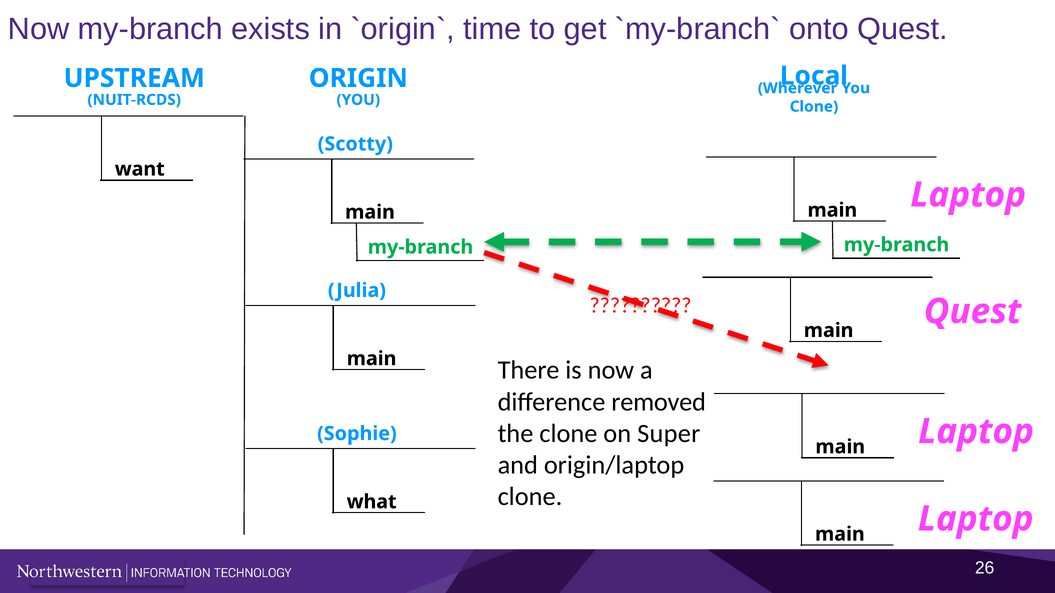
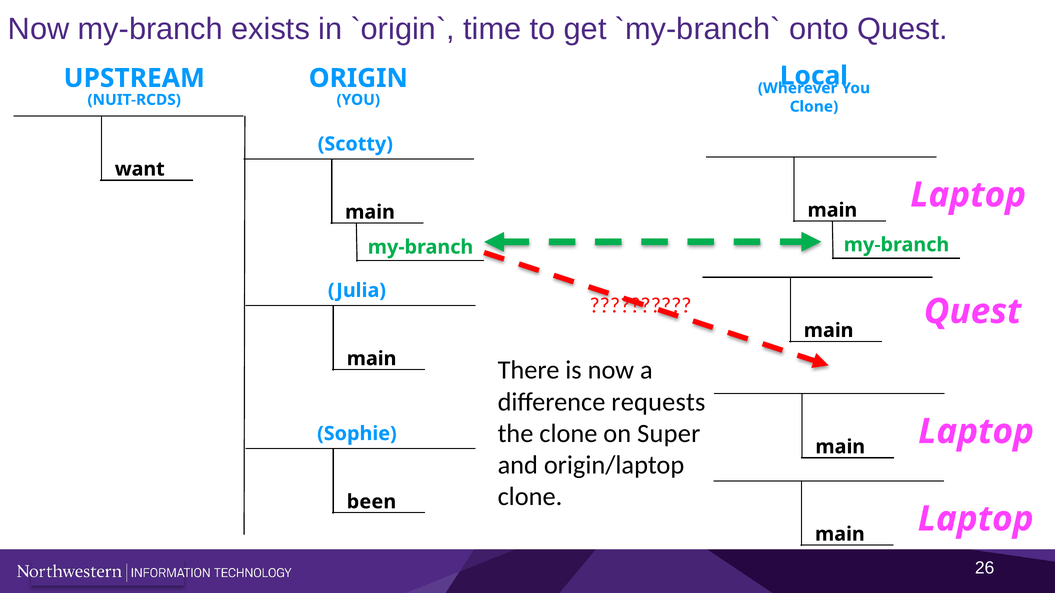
removed: removed -> requests (658, 402)
what: what -> been (371, 502)
